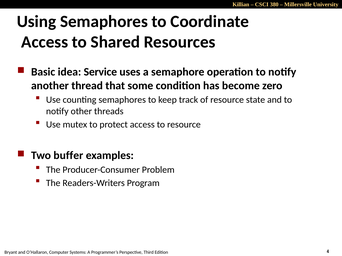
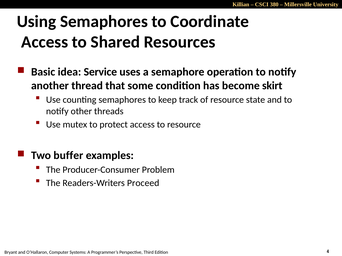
zero: zero -> skirt (272, 86)
Program: Program -> Proceed (143, 183)
